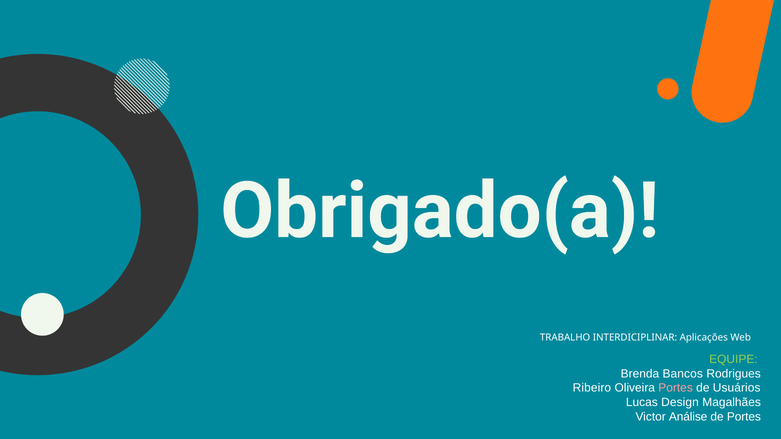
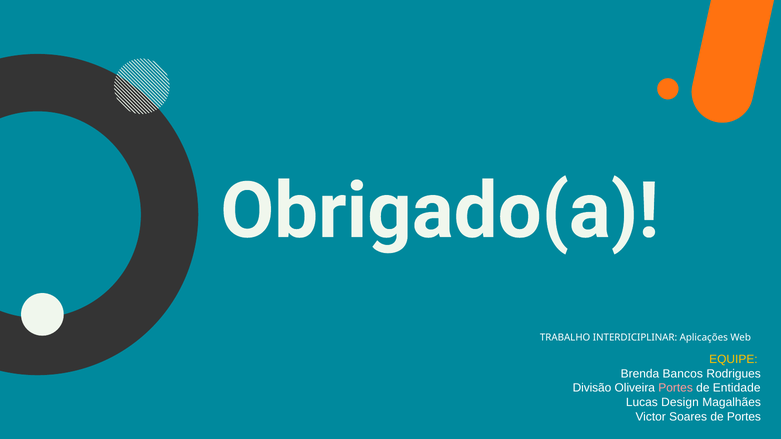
EQUIPE colour: light green -> yellow (733, 360)
Ribeiro: Ribeiro -> Divisão (592, 388)
Usuários: Usuários -> Entidade (737, 388)
Análise: Análise -> Soares (688, 417)
